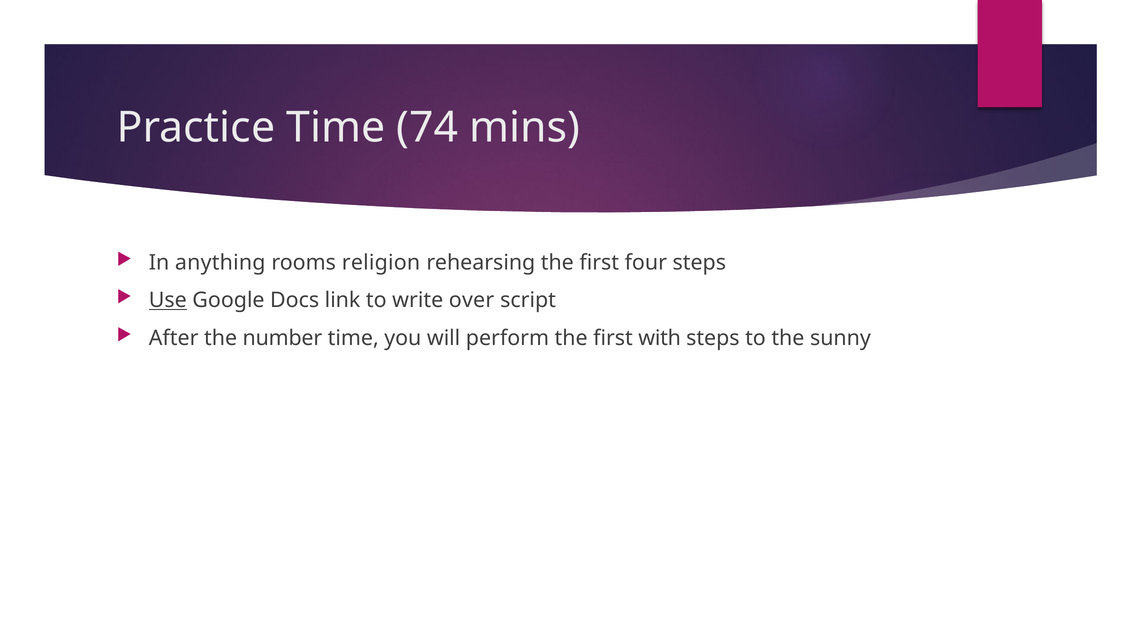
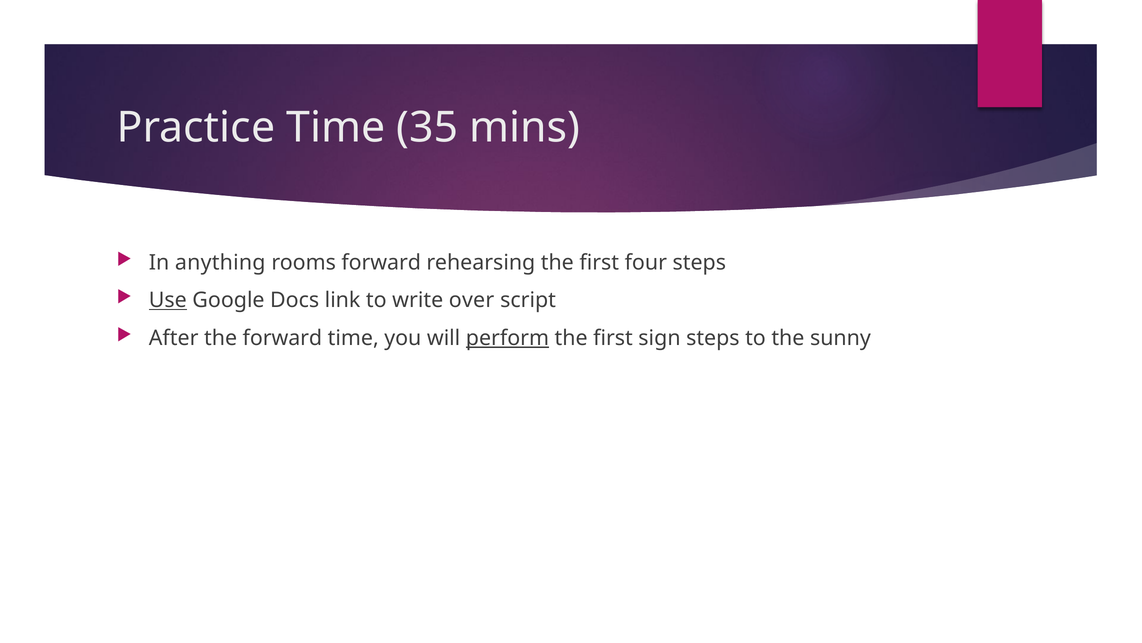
74: 74 -> 35 (427, 127)
rooms religion: religion -> forward (381, 262)
the number: number -> forward (282, 338)
perform underline: none -> present (507, 338)
with: with -> sign (659, 338)
